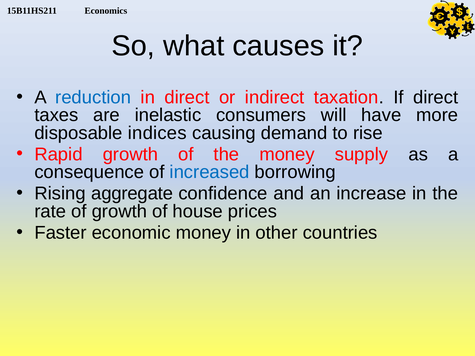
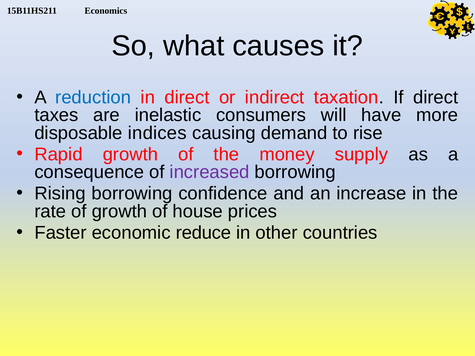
increased colour: blue -> purple (210, 172)
Rising aggregate: aggregate -> borrowing (132, 194)
economic money: money -> reduce (203, 233)
